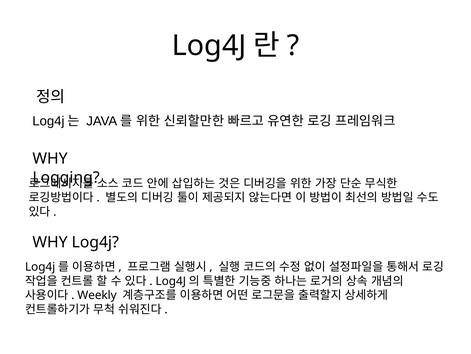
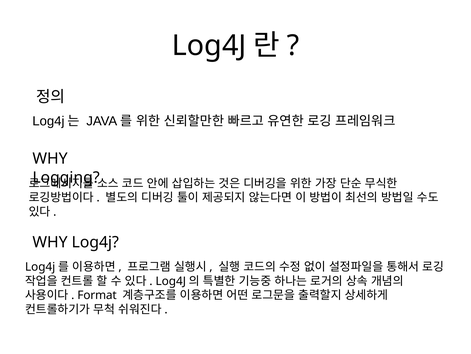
Weekly: Weekly -> Format (97, 295)
